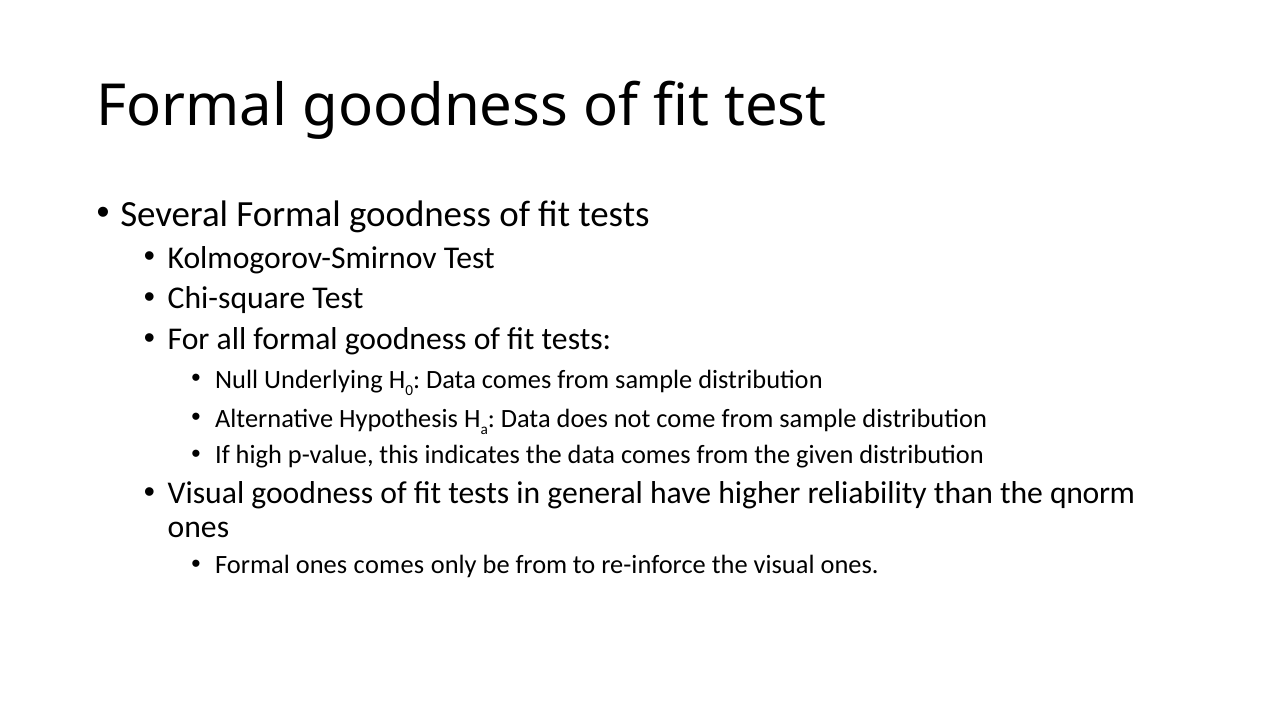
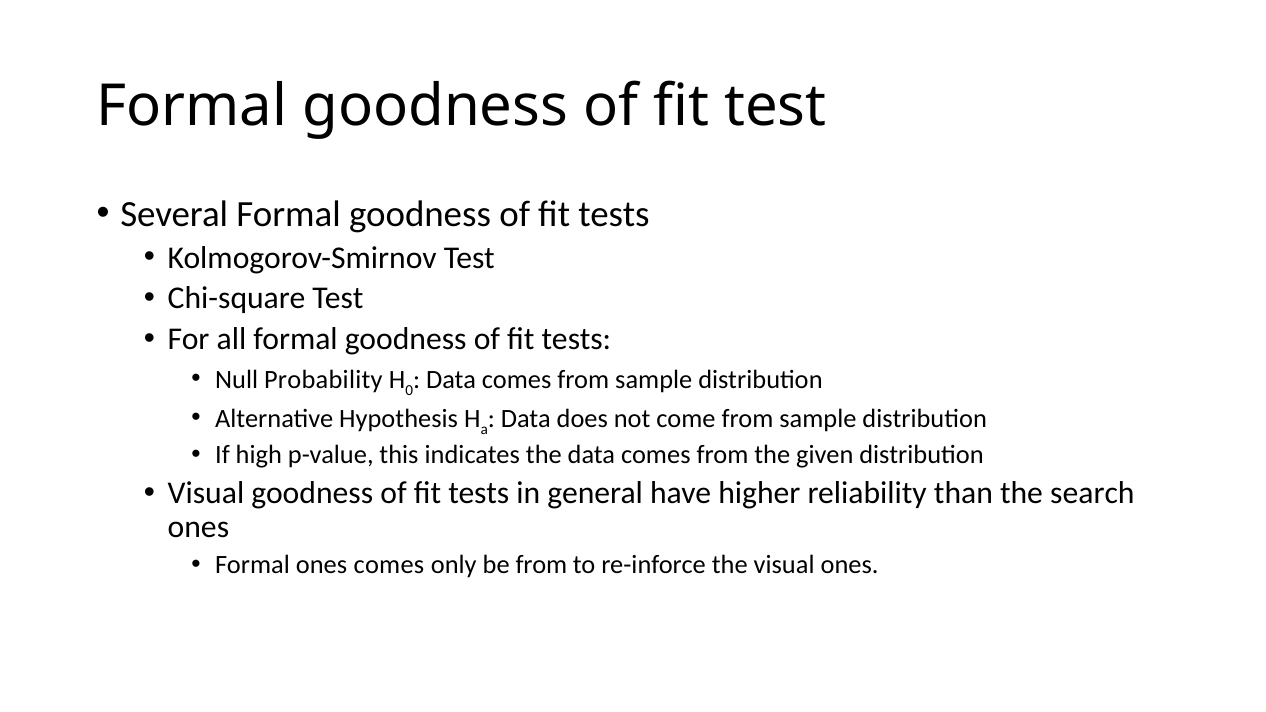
Underlying: Underlying -> Probability (323, 380)
qnorm: qnorm -> search (1092, 493)
